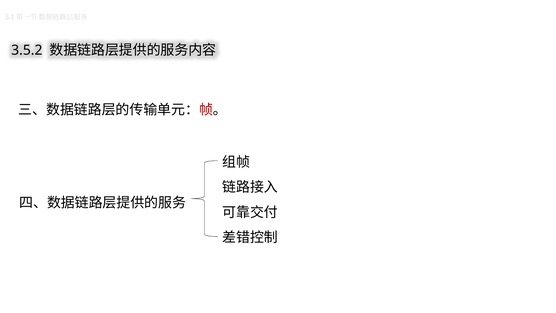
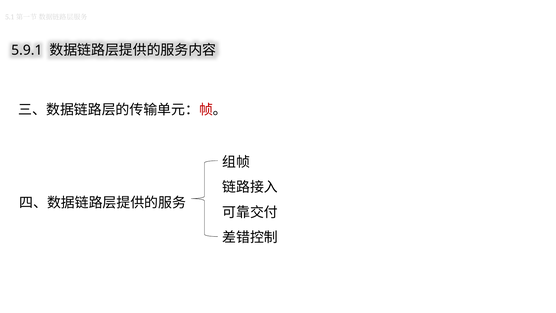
3.5.2: 3.5.2 -> 5.9.1 (27, 50)
